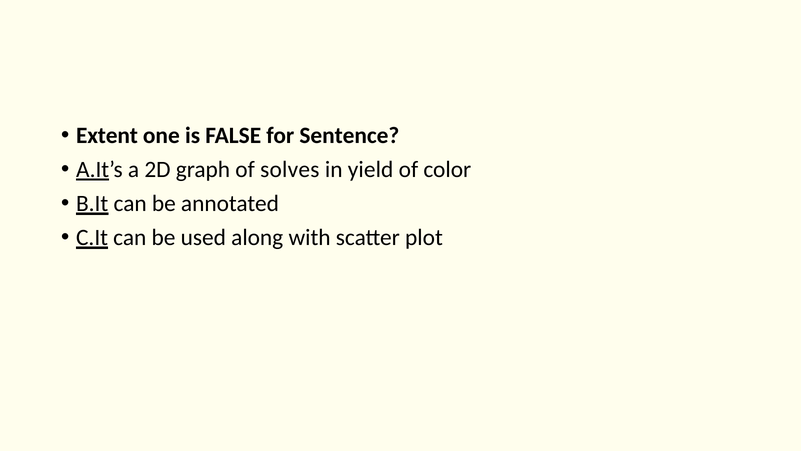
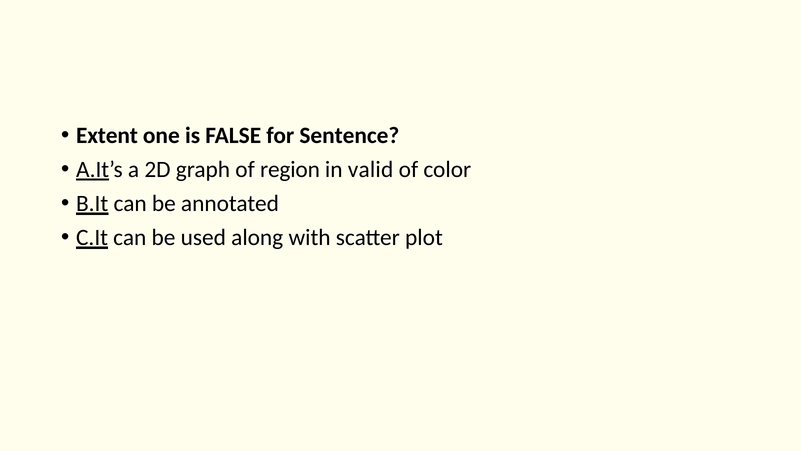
solves: solves -> region (290, 169)
yield: yield -> valid (371, 169)
